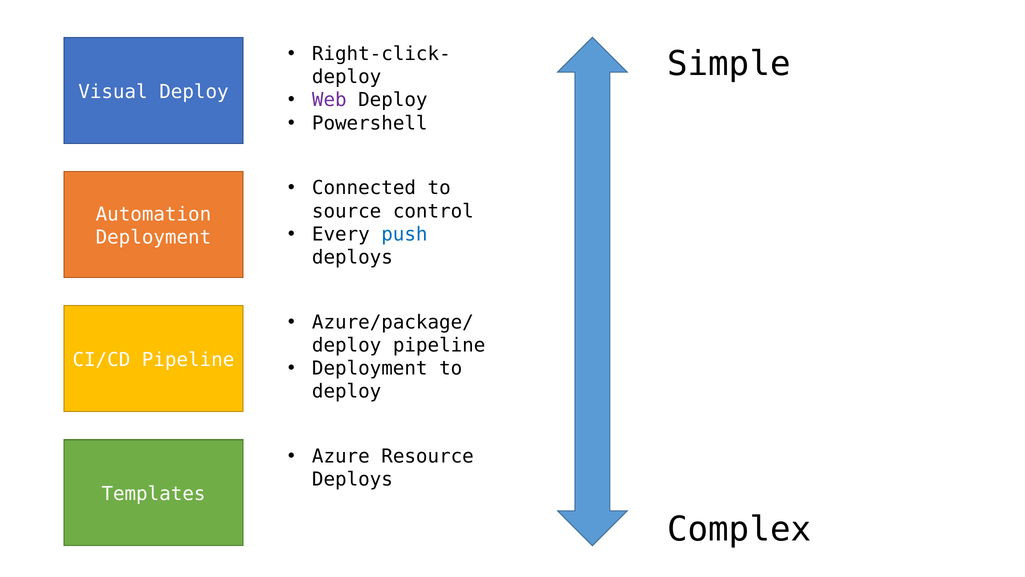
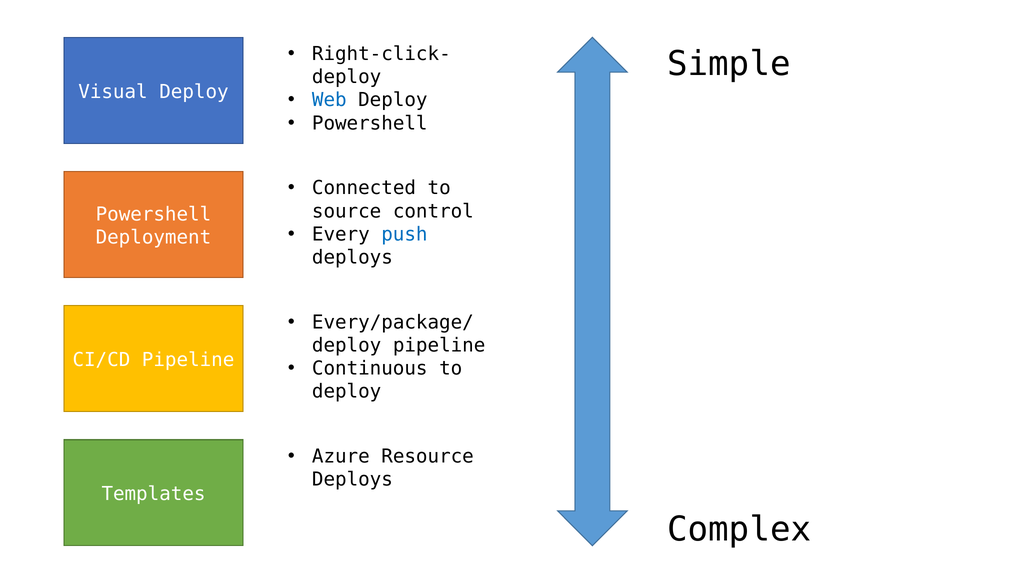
Web colour: purple -> blue (329, 100)
Automation: Automation -> Powershell (153, 214)
Azure/package/: Azure/package/ -> Every/package/ (393, 322)
Deployment: Deployment -> Continuous (370, 368)
